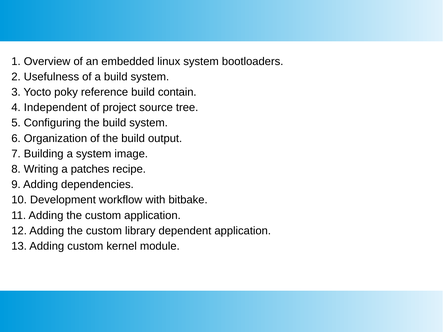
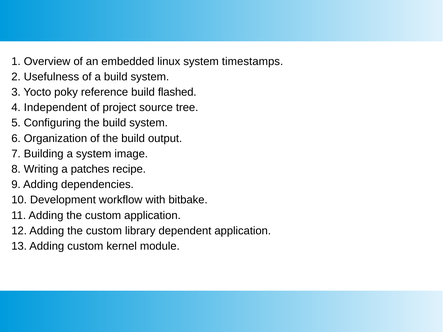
bootloaders: bootloaders -> timestamps (253, 61)
contain: contain -> flashed (177, 92)
